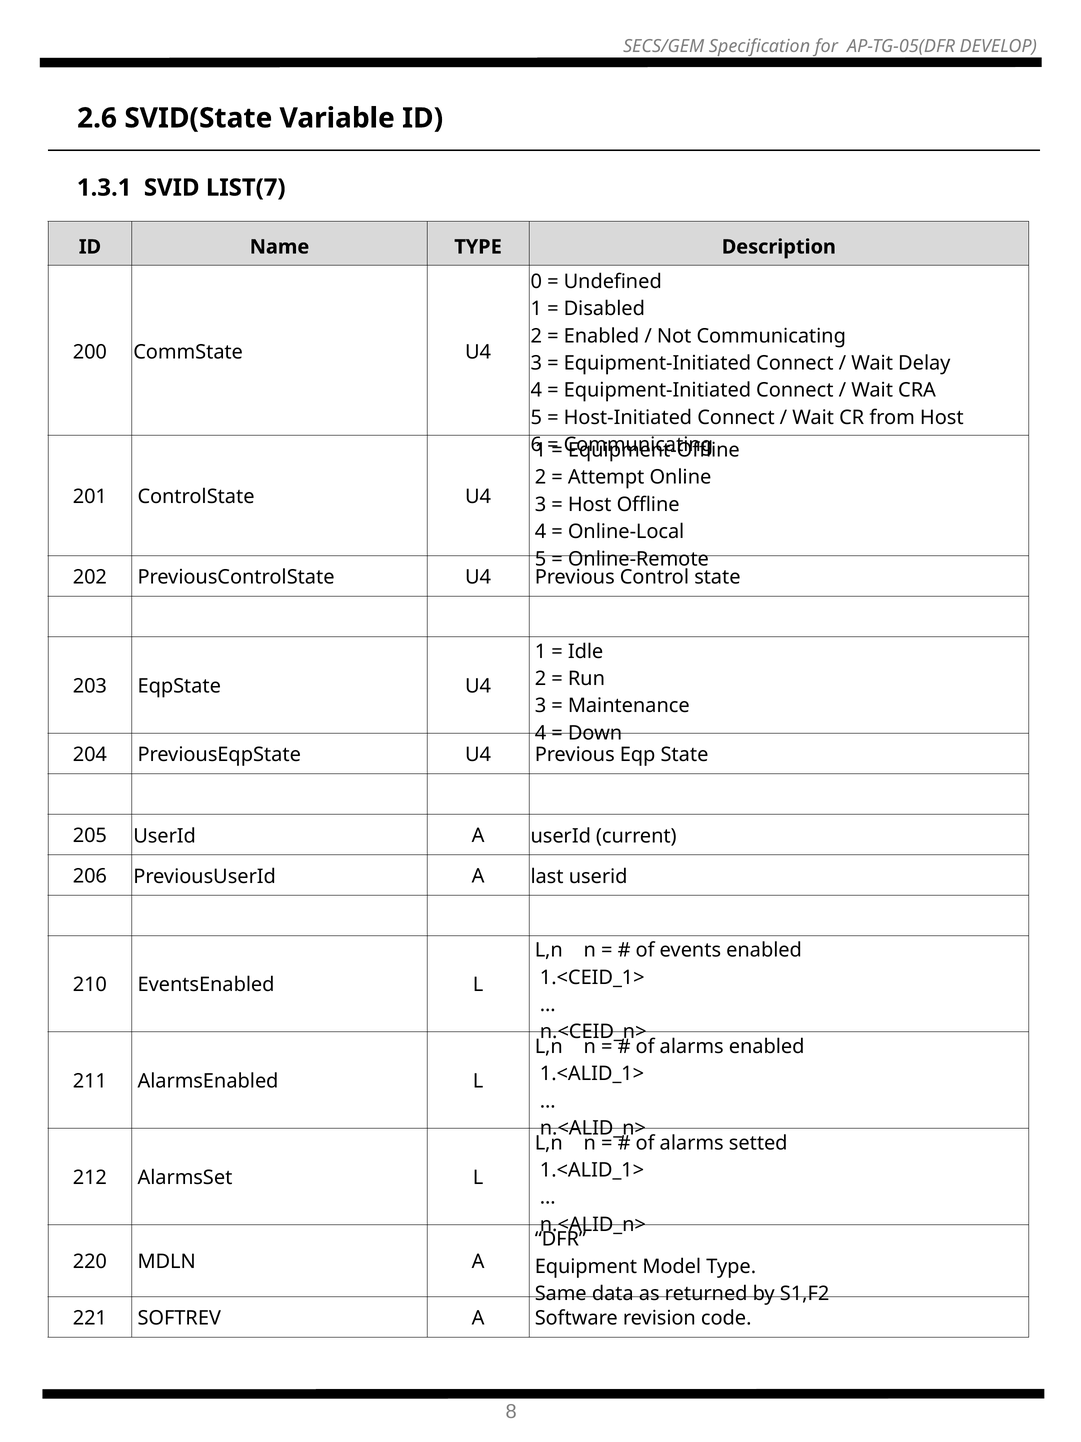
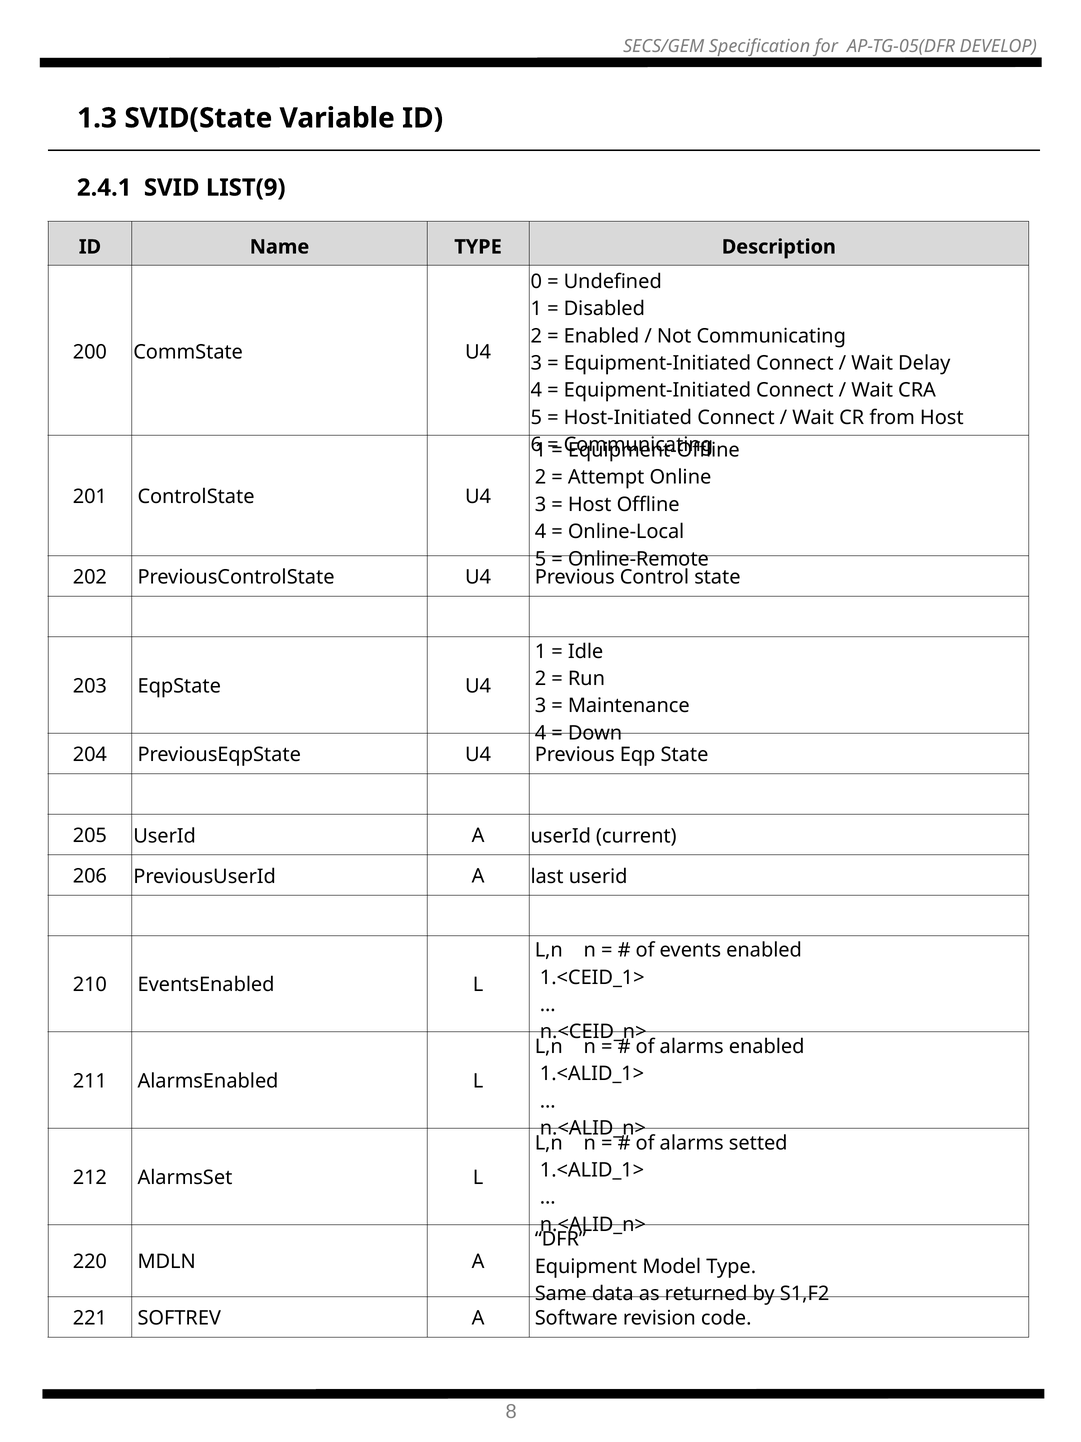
2.6: 2.6 -> 1.3 (97, 118)
1.3.1: 1.3.1 -> 2.4.1 (104, 188)
LIST(7: LIST(7 -> LIST(9 (246, 188)
